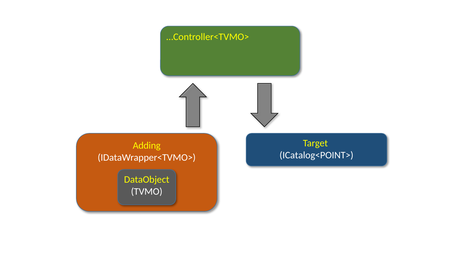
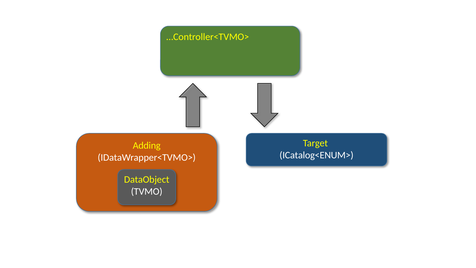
ICatalog<POINT>: ICatalog<POINT> -> ICatalog<ENUM> (316, 155)
